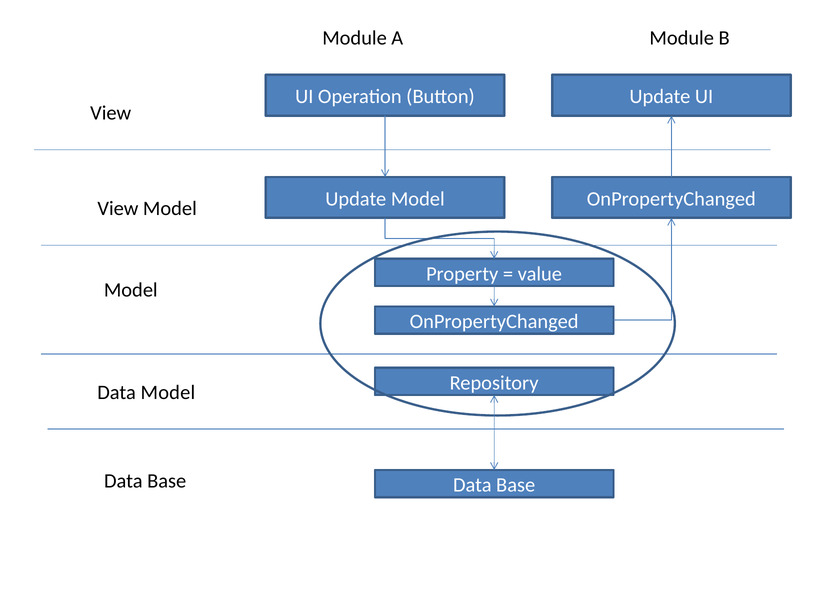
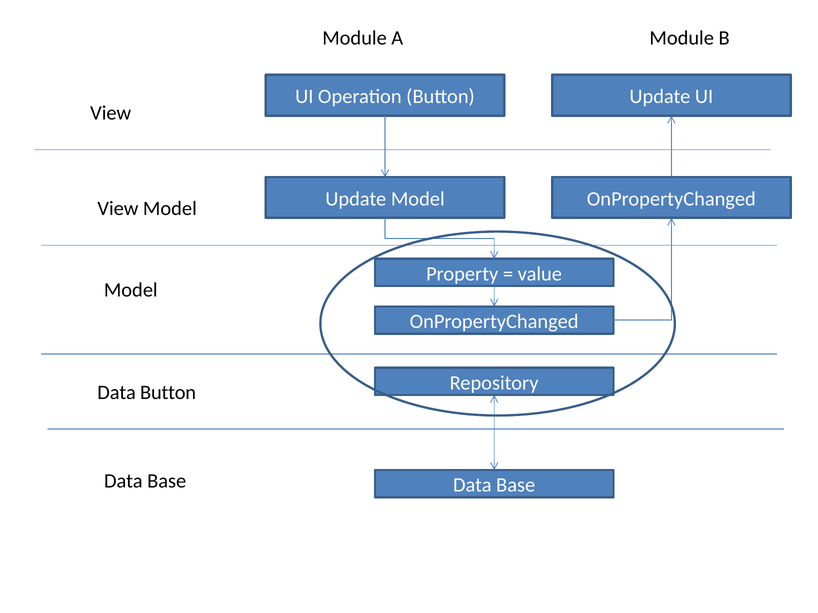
Data Model: Model -> Button (168, 393)
